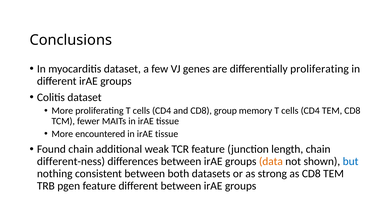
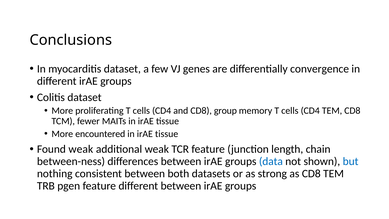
differentially proliferating: proliferating -> convergence (320, 69)
Found chain: chain -> weak (81, 149)
different-ness: different-ness -> between-ness (71, 161)
data colour: orange -> blue (271, 161)
